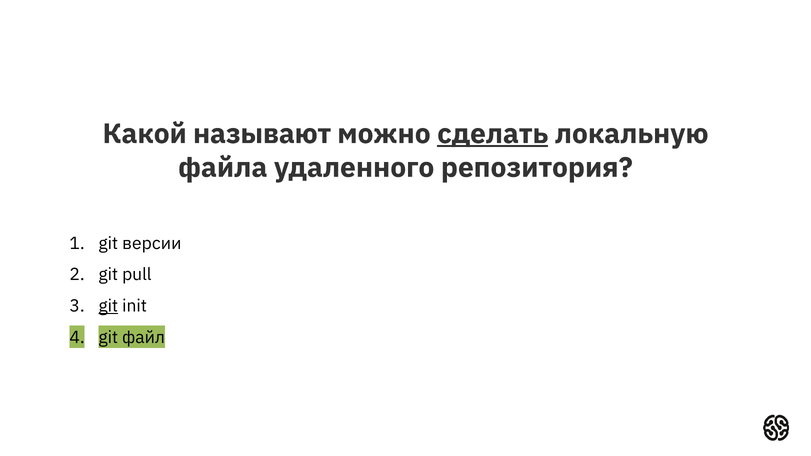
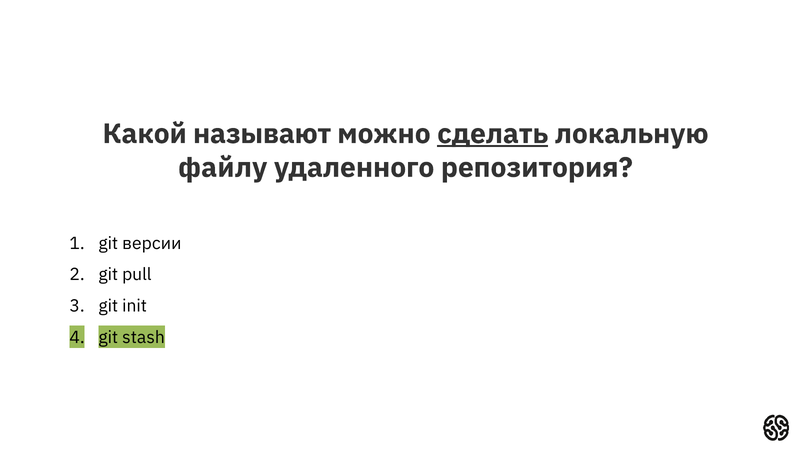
файла: файла -> файлу (223, 168)
git underline: present -> none (108, 306)
файл: файл -> stash (144, 338)
